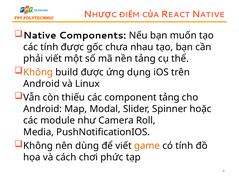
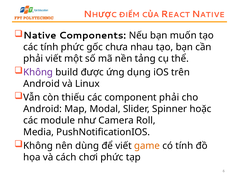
tính được: được -> phức (72, 47)
Không colour: orange -> purple (38, 72)
component tảng: tảng -> phải (169, 98)
